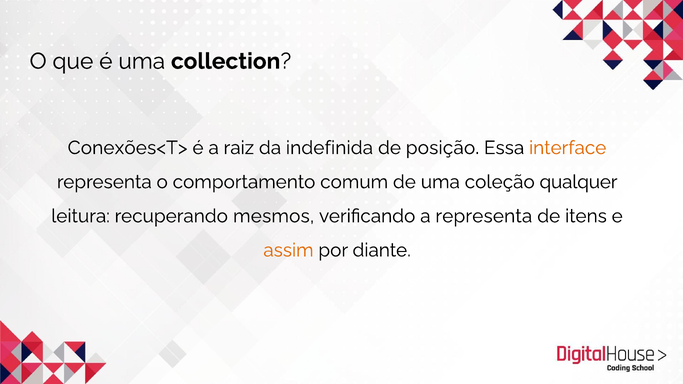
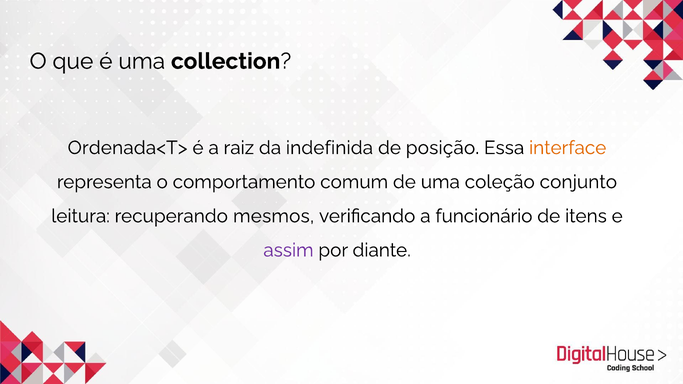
Conexões<T>: Conexões<T> -> Ordenada<T> (128, 148)
qualquer: qualquer -> conjunto (578, 182)
a representa: representa -> funcionário (484, 216)
assim colour: orange -> purple (288, 250)
